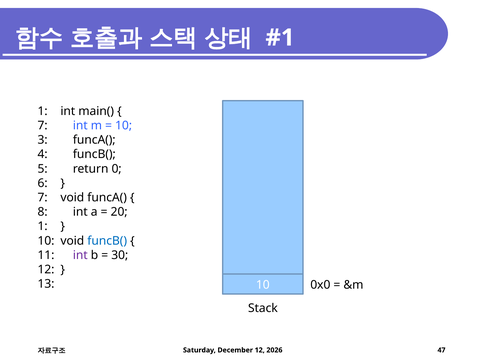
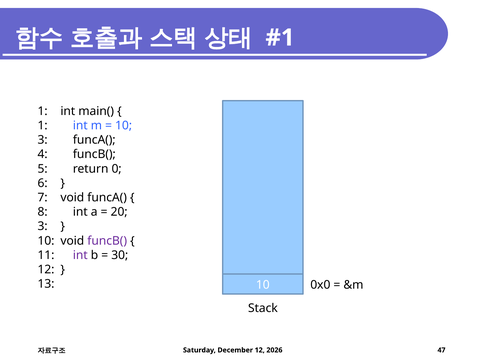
7: 7 -> 1 (43, 126)
1: 1 -> 3 (43, 226)
funcB( colour: blue -> purple (107, 241)
